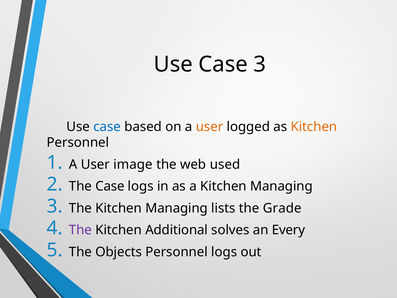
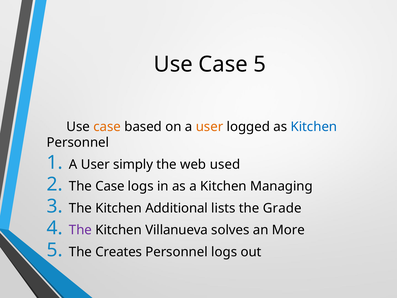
Case 3: 3 -> 5 (260, 64)
case colour: blue -> orange (107, 127)
Kitchen colour: orange -> blue (314, 127)
image: image -> simply (133, 164)
The Kitchen Managing: Managing -> Additional (177, 208)
Additional: Additional -> Villanueva (177, 230)
Every: Every -> More (288, 230)
Objects: Objects -> Creates (119, 252)
